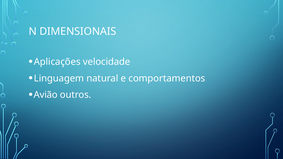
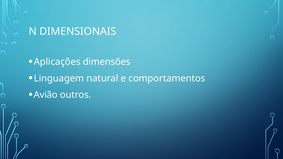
velocidade: velocidade -> dimensões (107, 62)
